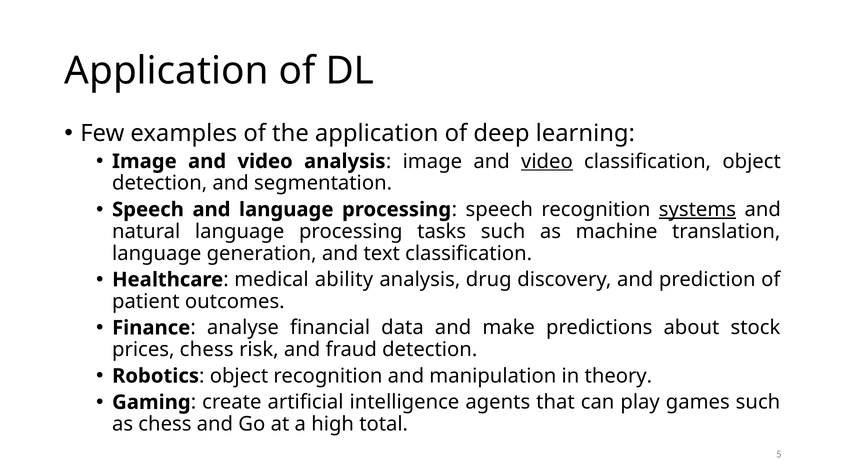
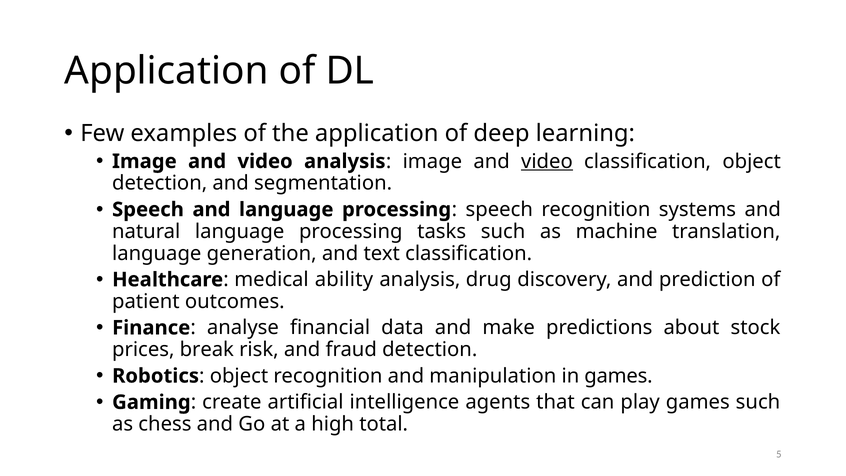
systems underline: present -> none (697, 209)
prices chess: chess -> break (207, 350)
in theory: theory -> games (618, 376)
